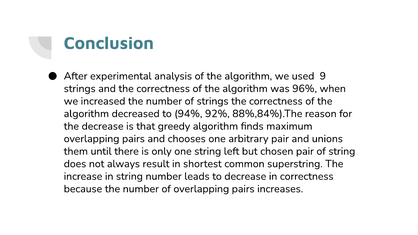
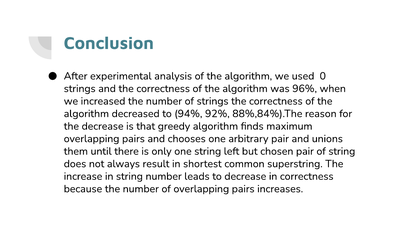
9: 9 -> 0 (323, 76)
